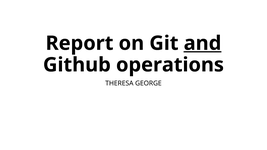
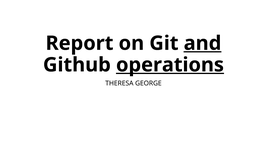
operations underline: none -> present (170, 65)
